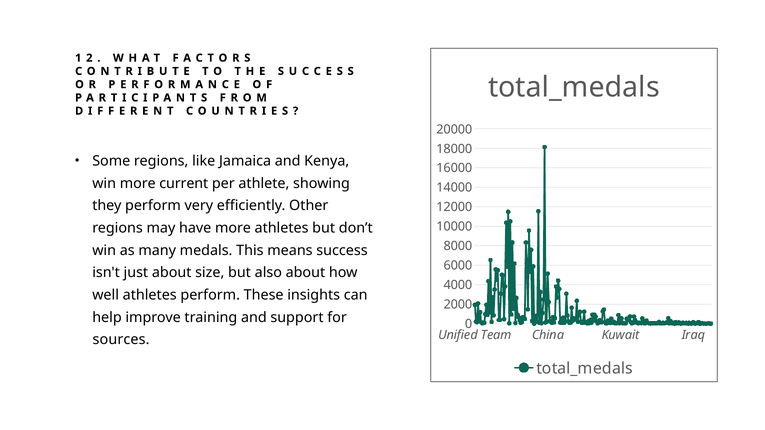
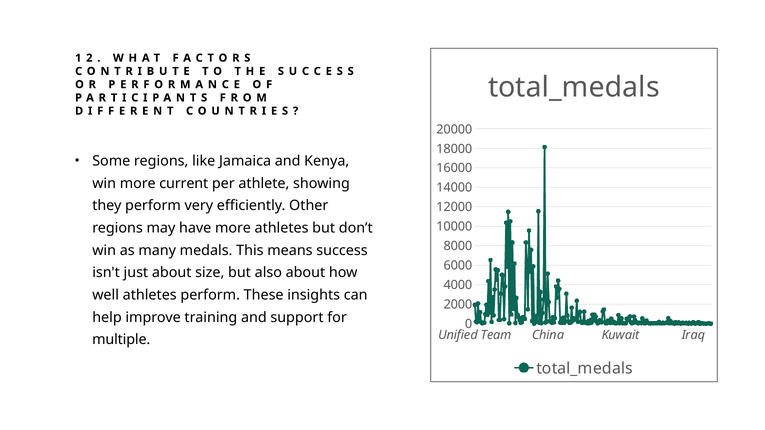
sources: sources -> multiple (121, 340)
